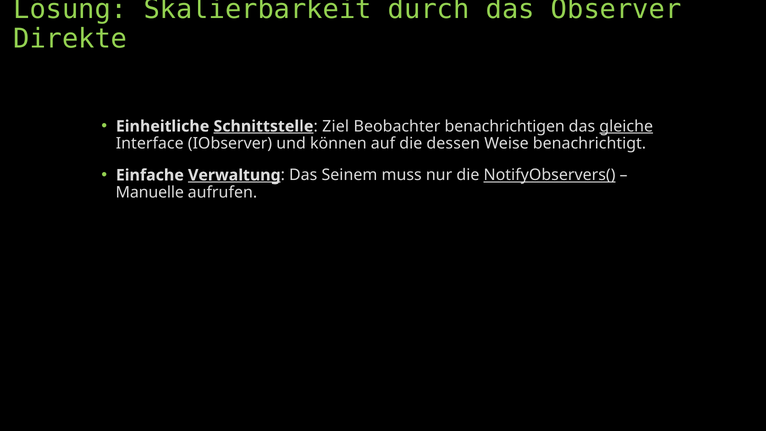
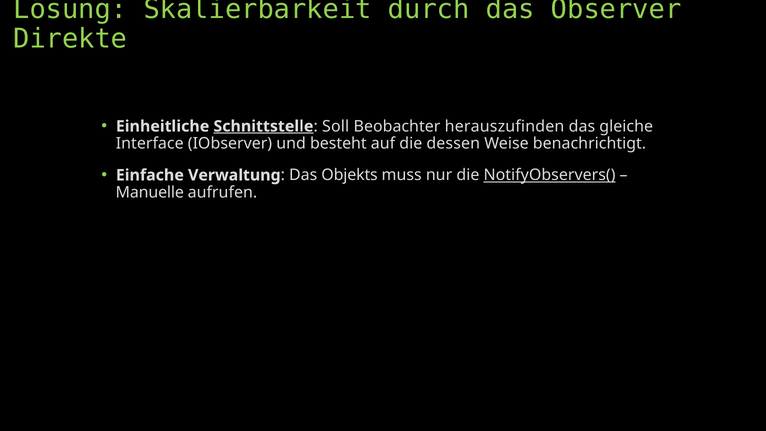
Ziel: Ziel -> Soll (336, 126)
benachrichtigen: benachrichtigen -> herauszufinden (505, 126)
gleiche underline: present -> none (626, 126)
können: können -> besteht (338, 144)
Verwaltung underline: present -> none (234, 175)
Seinem: Seinem -> Objekts (350, 175)
